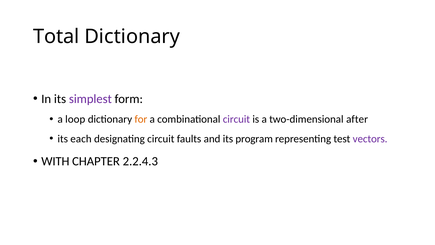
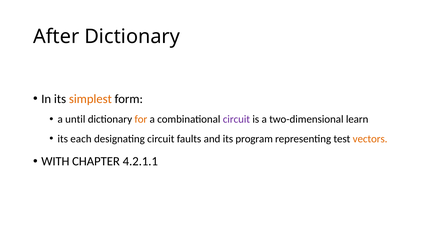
Total: Total -> After (56, 37)
simplest colour: purple -> orange (90, 99)
loop: loop -> until (75, 119)
after: after -> learn (357, 119)
vectors colour: purple -> orange (370, 139)
2.2.4.3: 2.2.4.3 -> 4.2.1.1 (140, 161)
